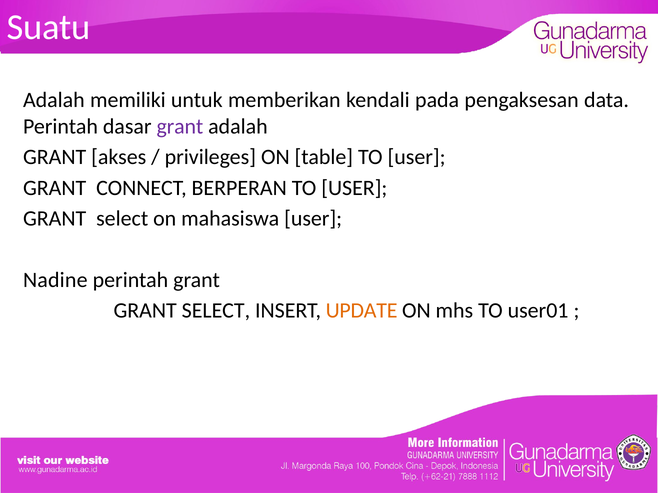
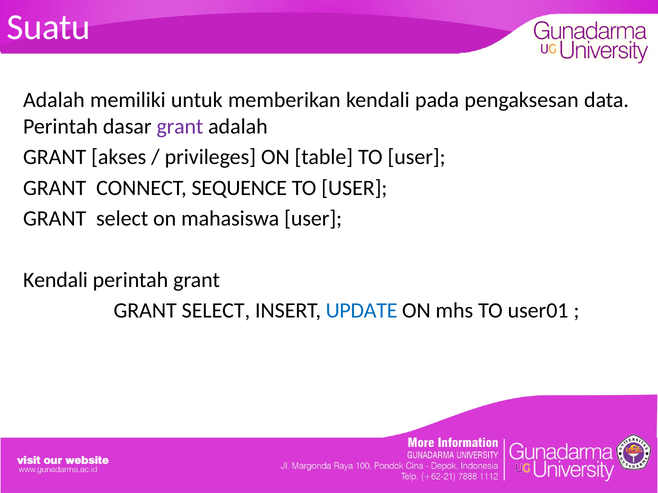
BERPERAN: BERPERAN -> SEQUENCE (239, 188)
Nadine: Nadine -> Kendali (55, 280)
UPDATE colour: orange -> blue (362, 311)
